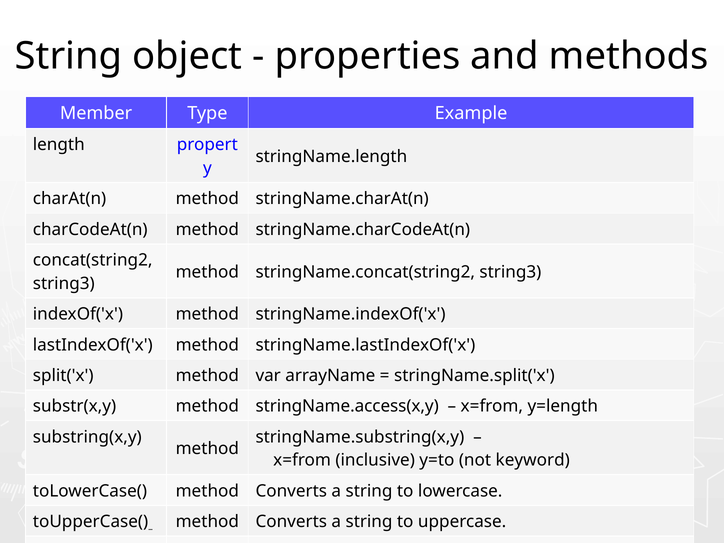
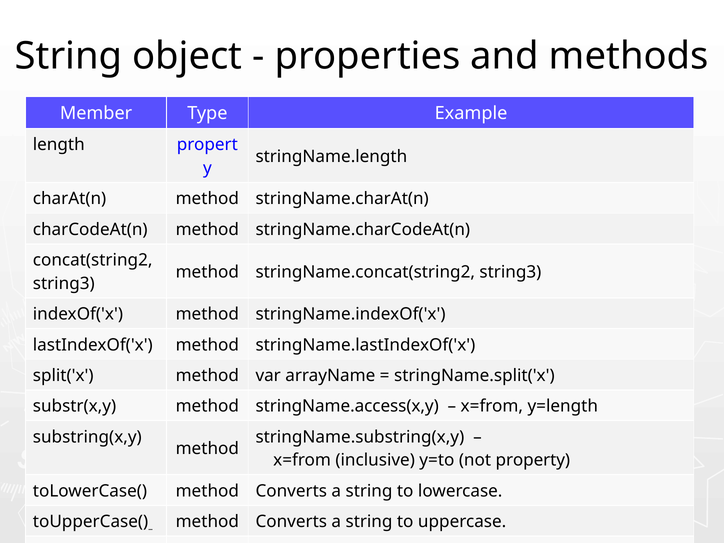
keyword: keyword -> property (533, 460)
